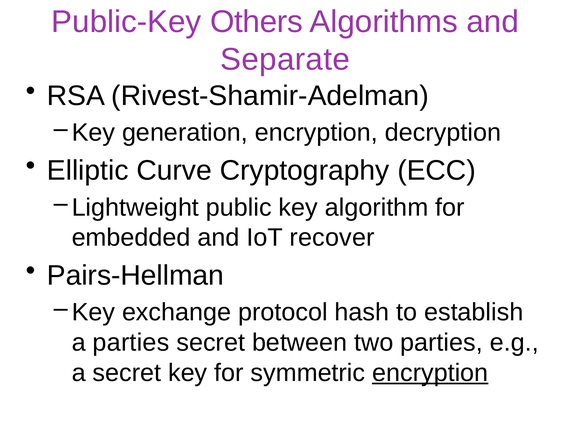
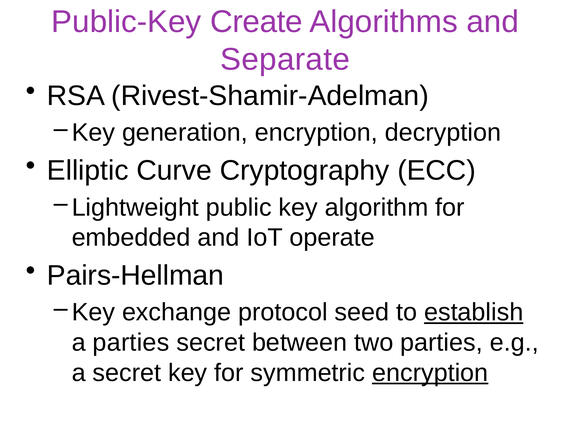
Others: Others -> Create (256, 22)
recover: recover -> operate (332, 238)
hash: hash -> seed (362, 313)
establish underline: none -> present (474, 313)
